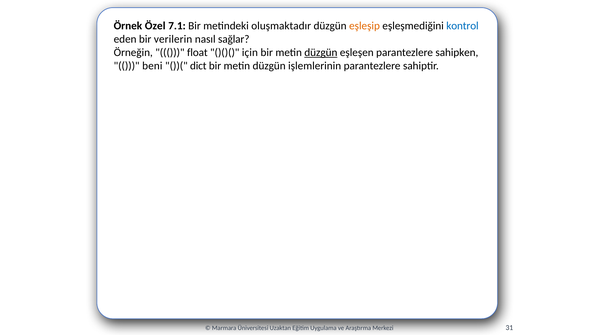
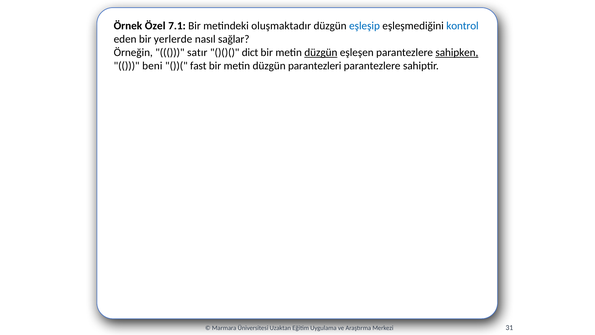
eşleşip colour: orange -> blue (364, 26)
verilerin: verilerin -> yerlerde (173, 39)
float: float -> satır (197, 52)
için: için -> dict (250, 52)
sahipken underline: none -> present (457, 52)
dict: dict -> fast (198, 66)
işlemlerinin: işlemlerinin -> parantezleri (315, 66)
